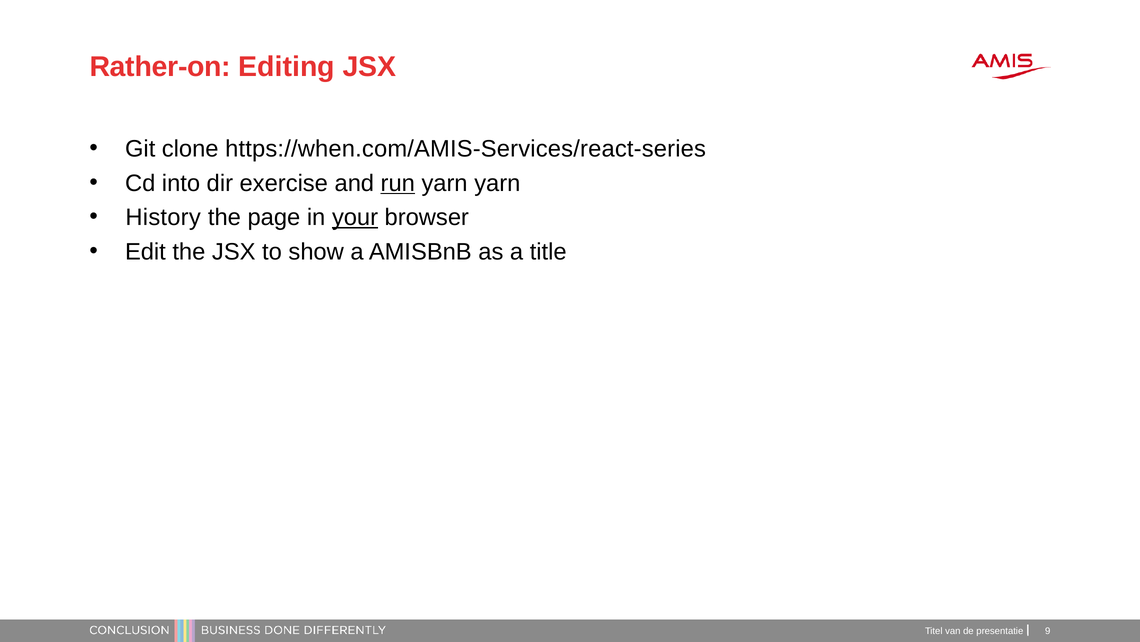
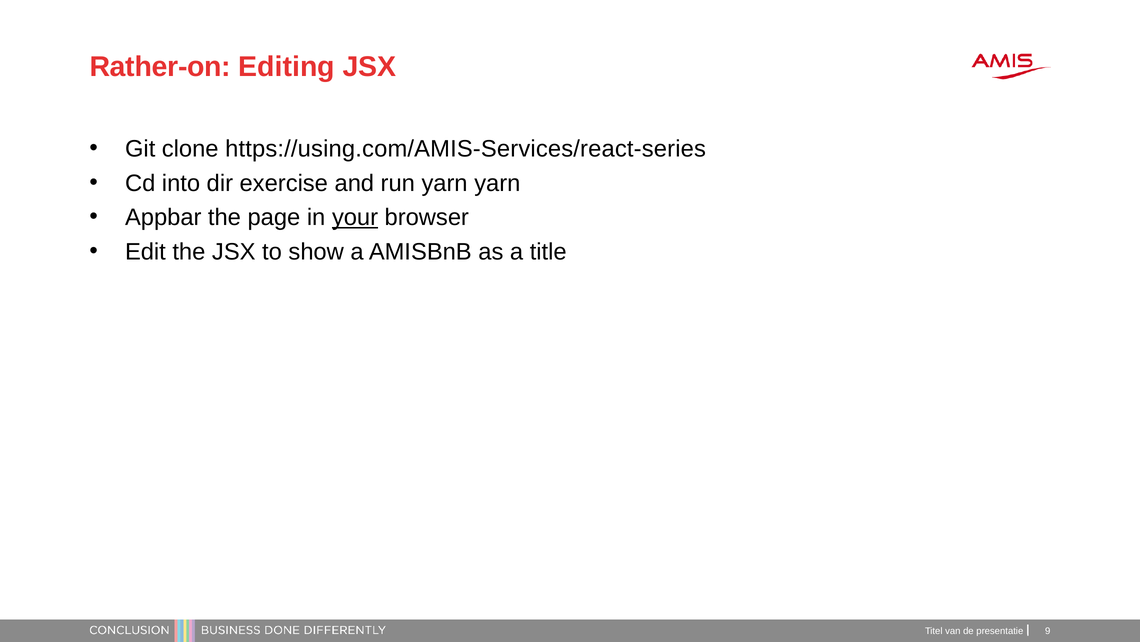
https://when.com/AMIS-Services/react-series: https://when.com/AMIS-Services/react-series -> https://using.com/AMIS-Services/react-series (466, 149)
run underline: present -> none (398, 183)
History: History -> Appbar (163, 217)
